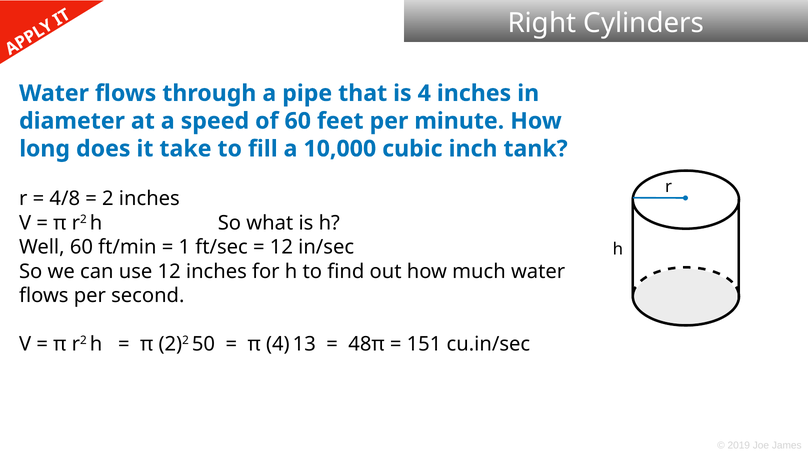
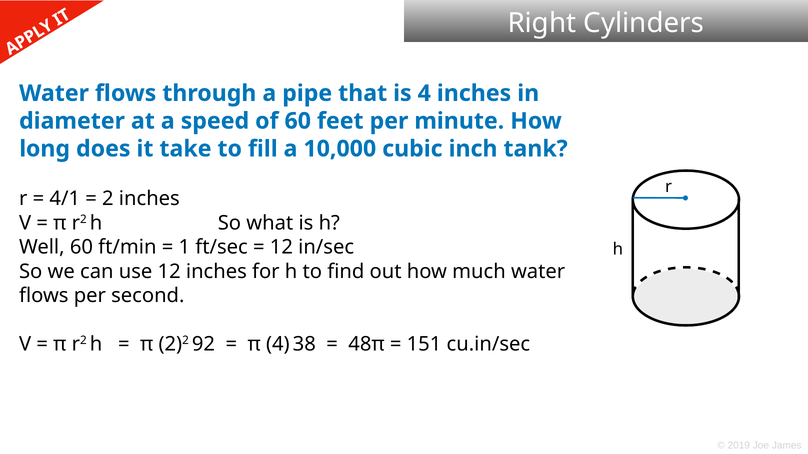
4/8: 4/8 -> 4/1 (65, 199)
50: 50 -> 92 (203, 344)
13: 13 -> 38 (304, 344)
